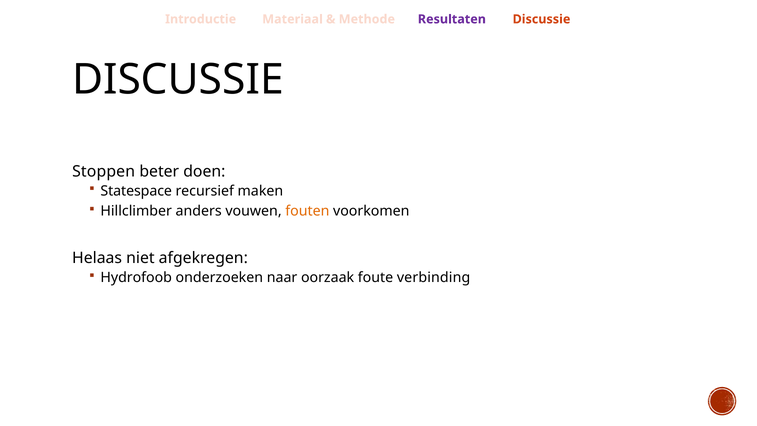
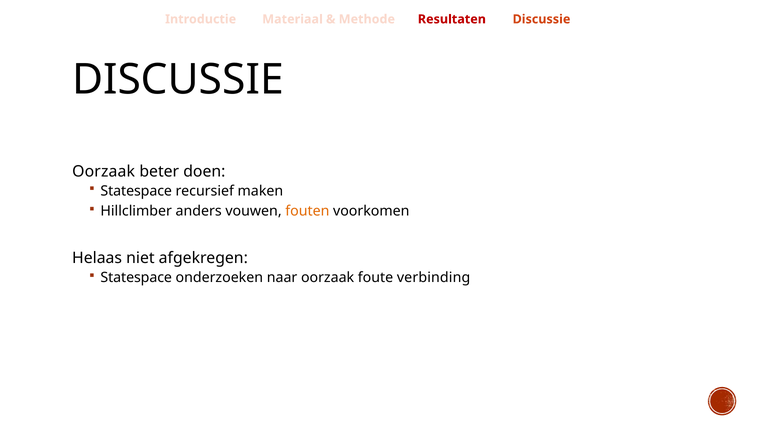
Resultaten colour: purple -> red (452, 19)
Stoppen: Stoppen -> Oorzaak (104, 171)
Hydrofoob: Hydrofoob -> Statespace (136, 277)
